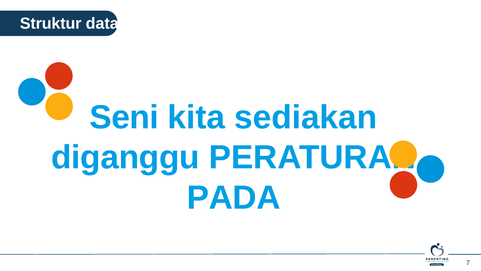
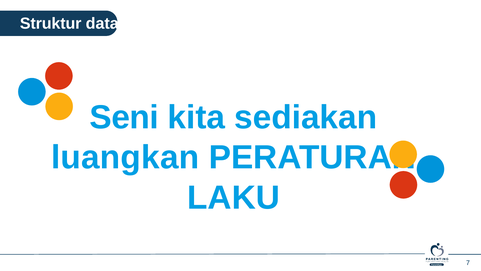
diganggu: diganggu -> luangkan (125, 157)
PADA: PADA -> LAKU (234, 197)
